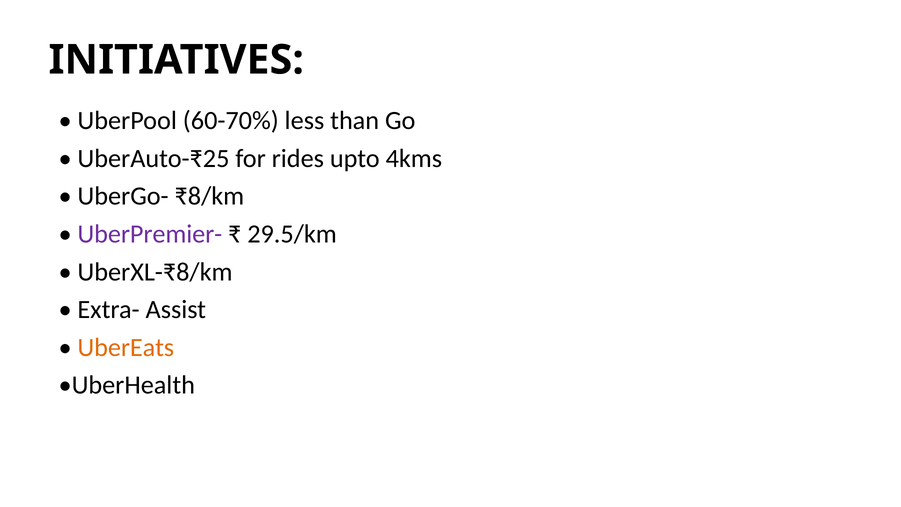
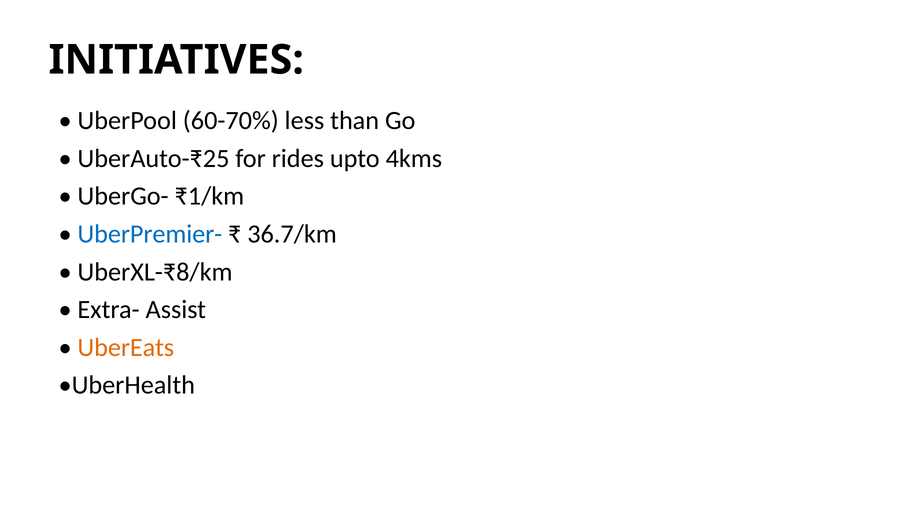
₹8/km: ₹8/km -> ₹1/km (209, 196)
UberPremier- colour: purple -> blue (150, 234)
29.5/km: 29.5/km -> 36.7/km (292, 234)
